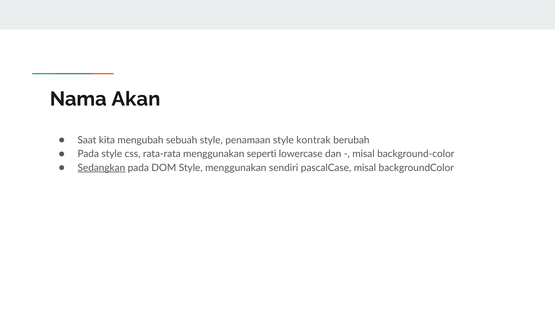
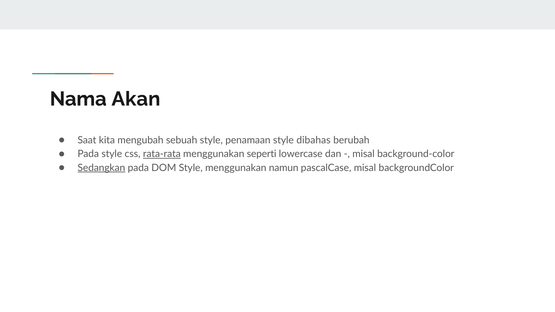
kontrak: kontrak -> dibahas (313, 140)
rata-rata underline: none -> present (162, 154)
sendiri: sendiri -> namun (284, 168)
